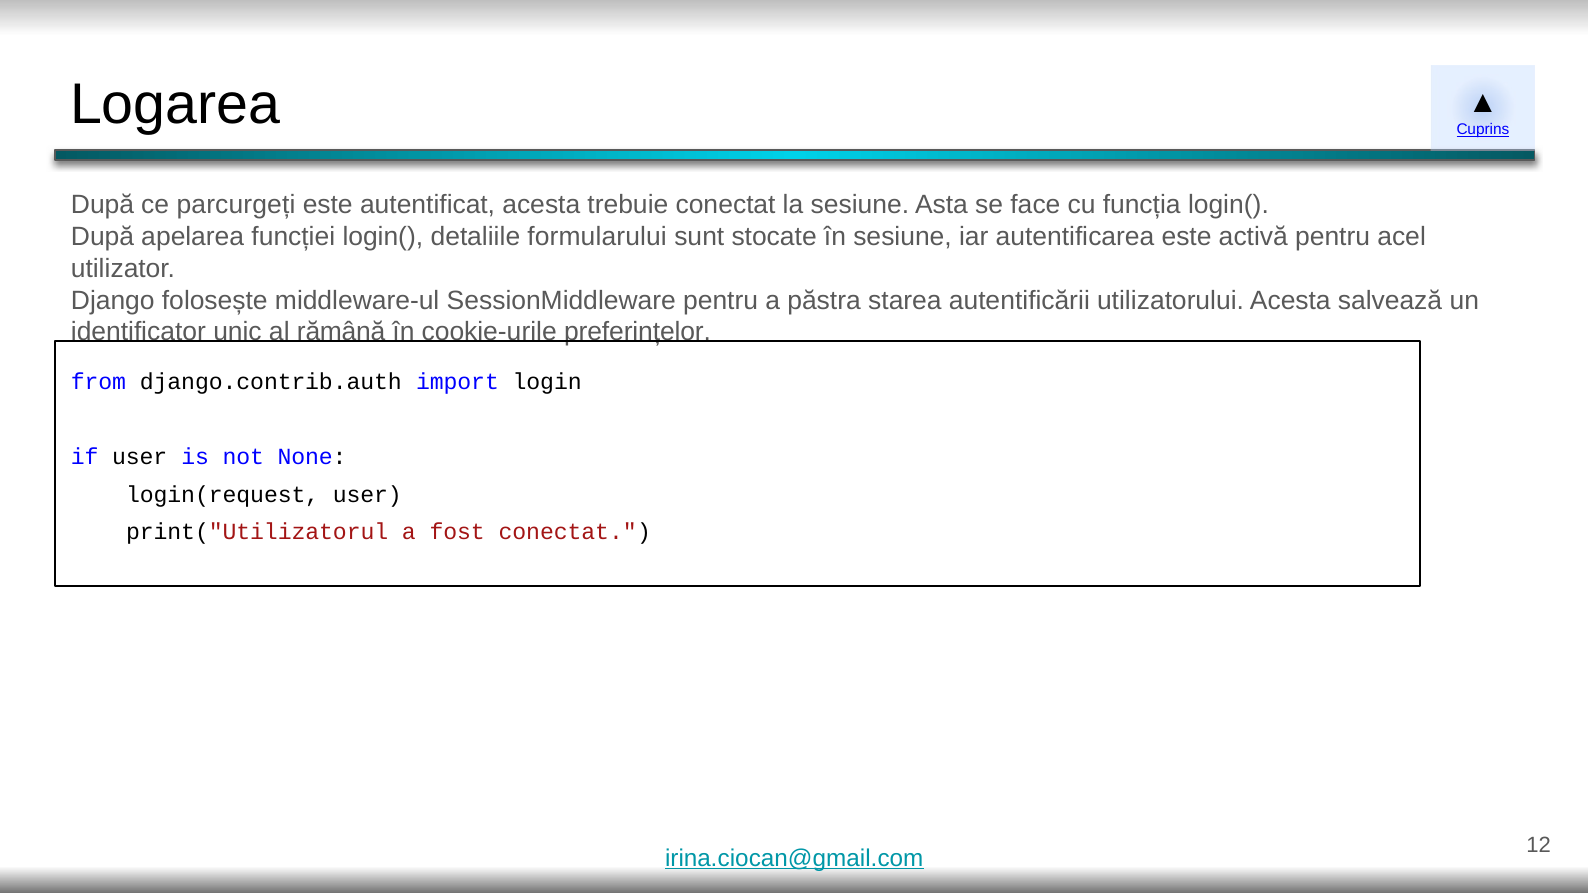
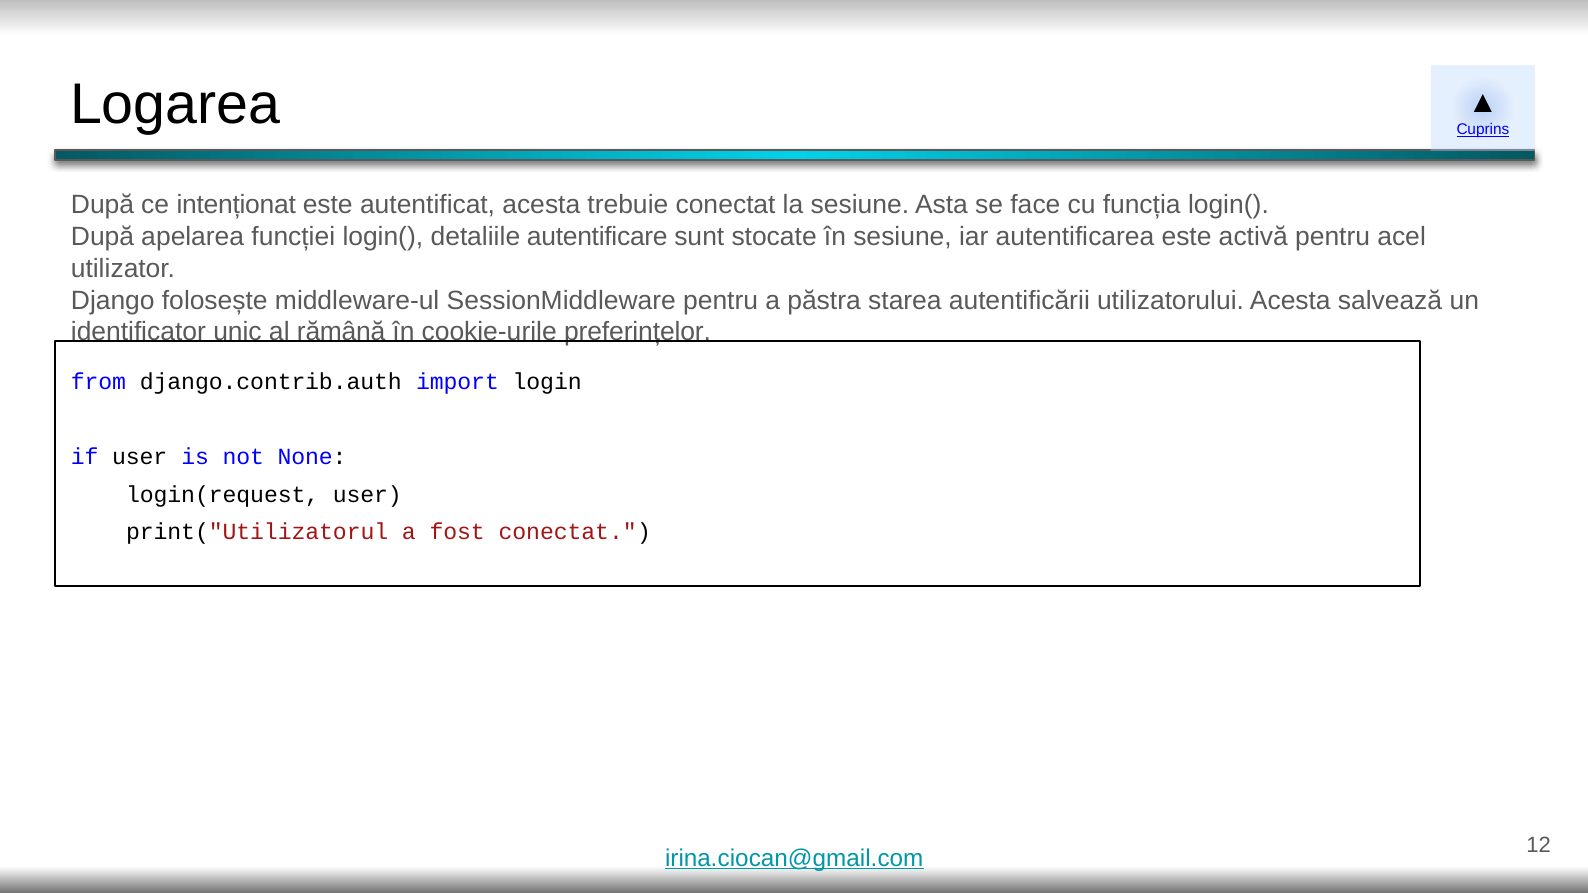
parcurgeți: parcurgeți -> intenționat (236, 205)
formularului: formularului -> autentificare (597, 237)
